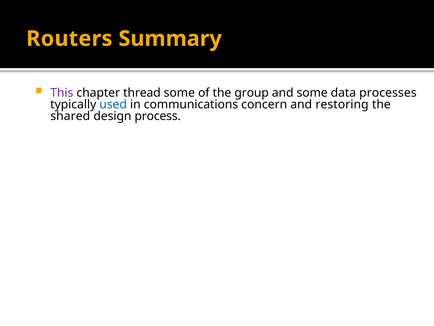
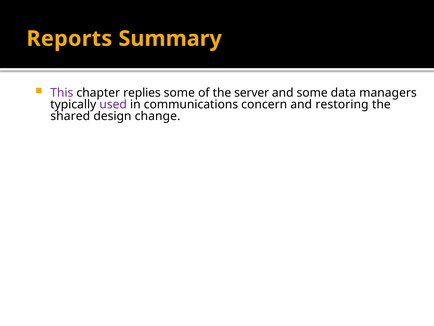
Routers: Routers -> Reports (69, 39)
thread: thread -> replies (142, 93)
group: group -> server (252, 93)
processes: processes -> managers (388, 93)
used colour: blue -> purple (113, 104)
process: process -> change (158, 116)
